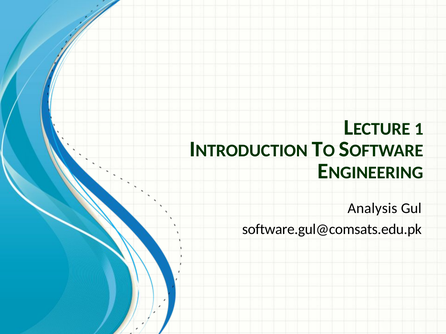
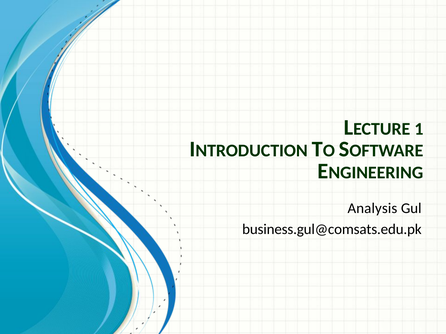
software.gul@comsats.edu.pk: software.gul@comsats.edu.pk -> business.gul@comsats.edu.pk (332, 230)
